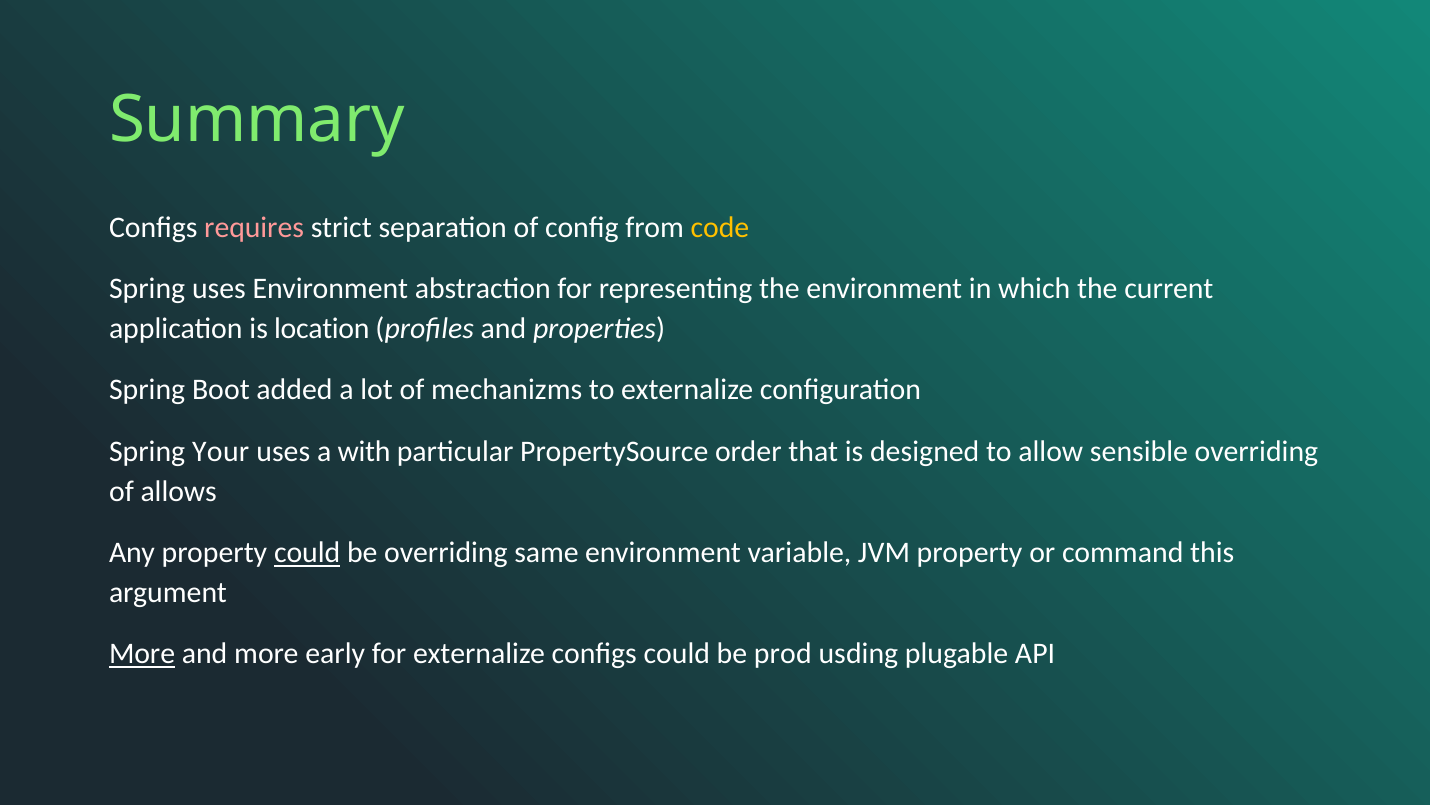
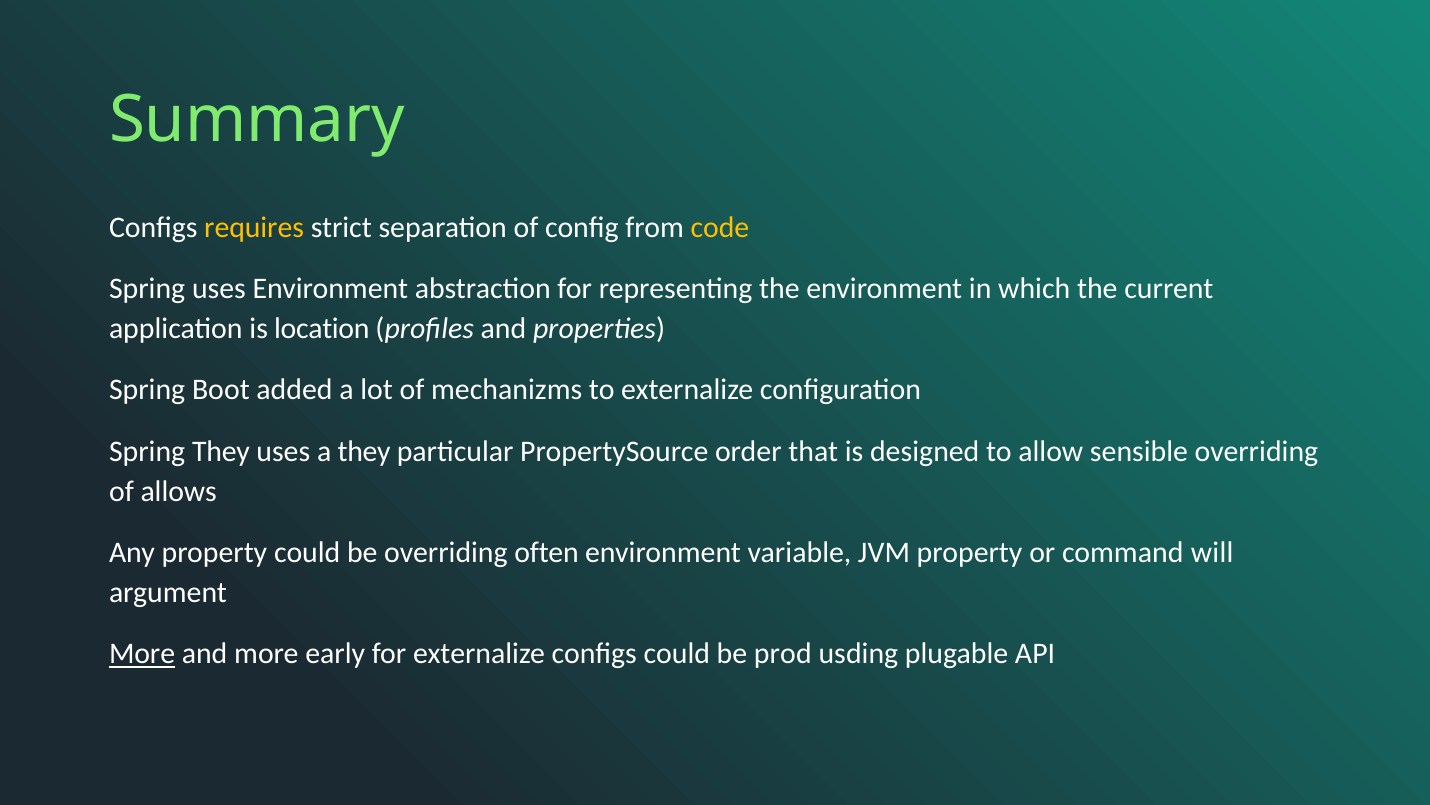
requires colour: pink -> yellow (254, 227)
Spring Your: Your -> They (221, 451)
a with: with -> they (364, 451)
could underline: present -> none (307, 552)
same: same -> often (547, 552)
this: this -> will (1212, 552)
